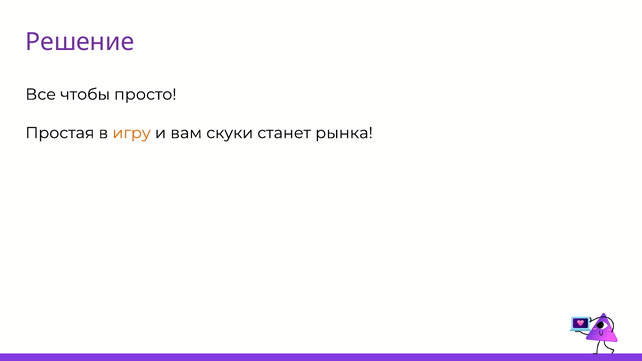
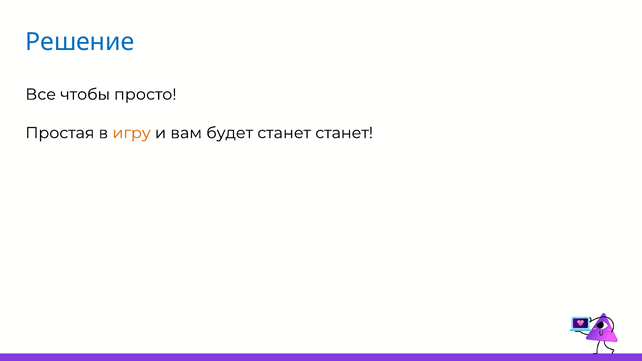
Решение colour: purple -> blue (80, 42)
скуки: скуки -> будет (230, 133)
станет рынка: рынка -> станет (344, 133)
